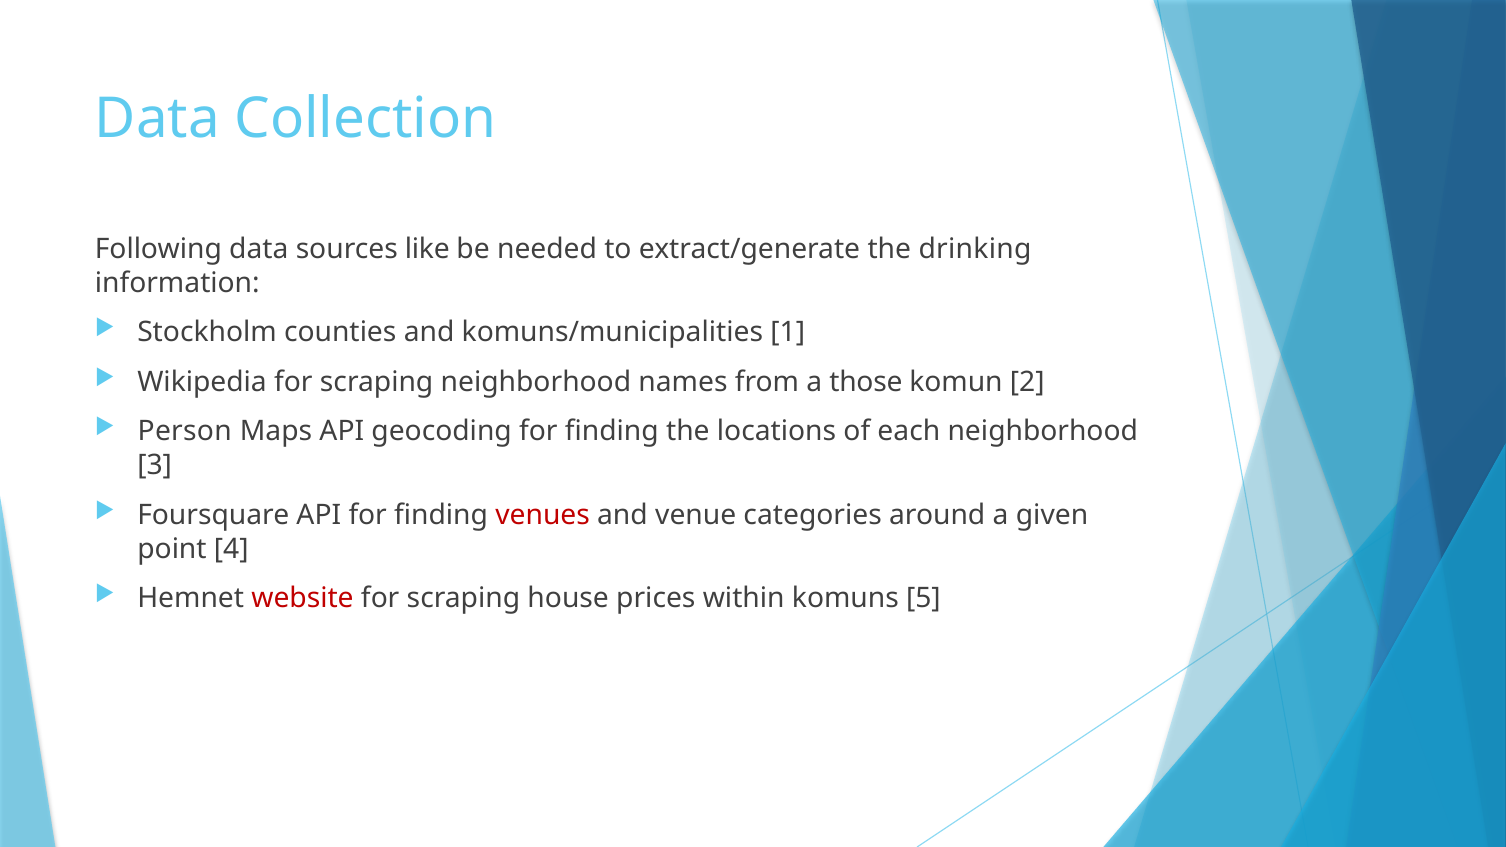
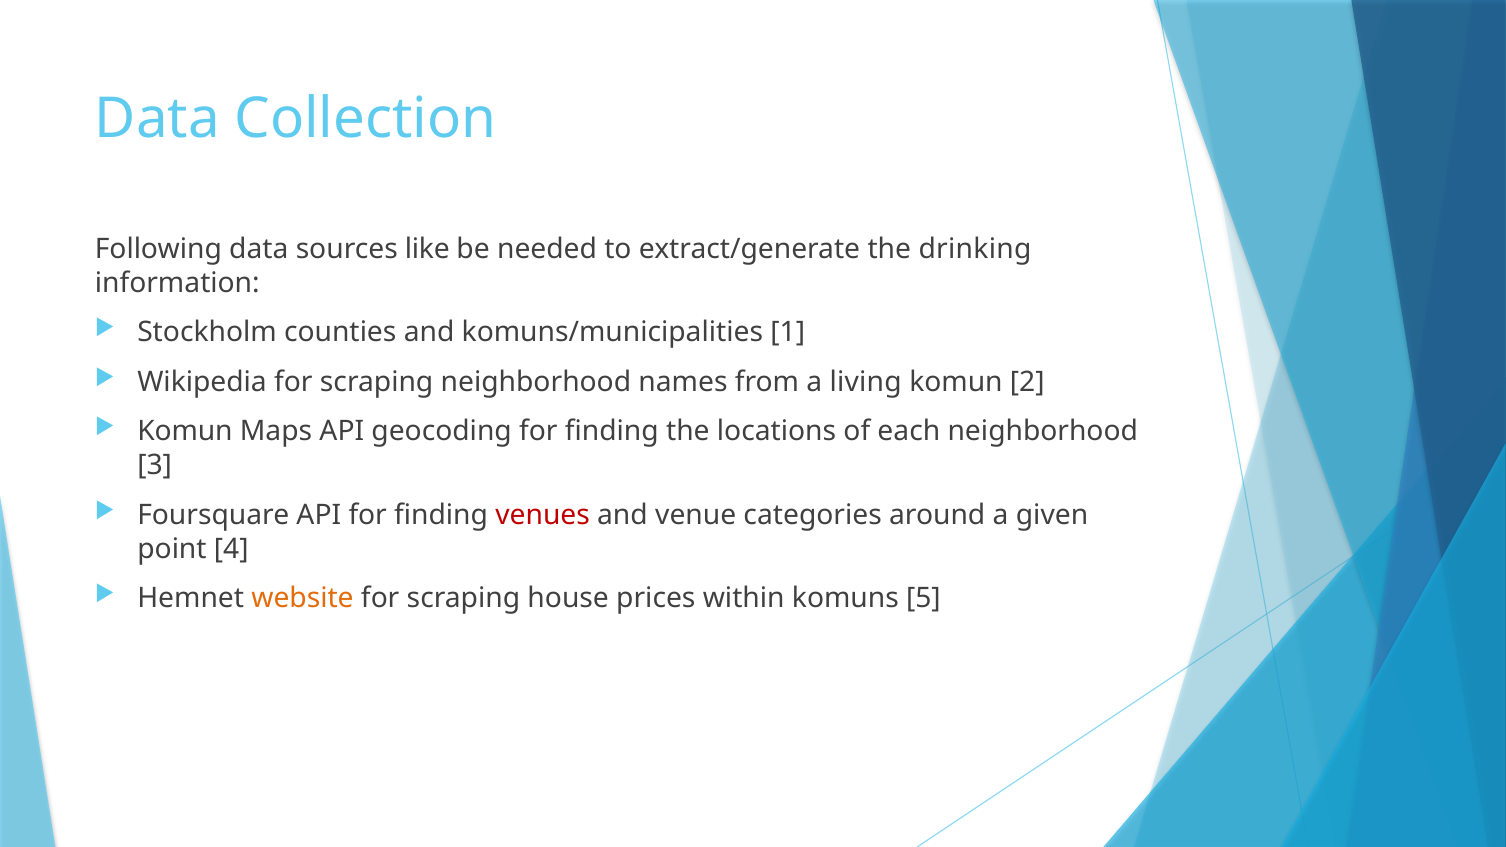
those: those -> living (866, 382)
Person: Person -> Komun (185, 432)
website colour: red -> orange (302, 599)
